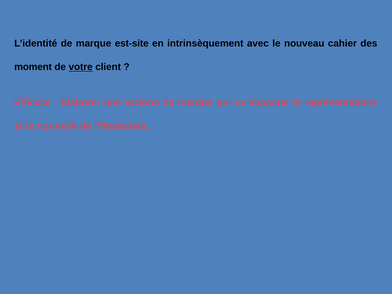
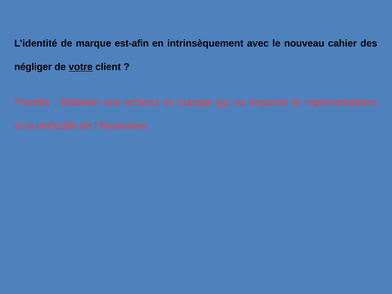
est-site: est-site -> est-afin (132, 43)
moment: moment -> négliger (33, 67)
Efficace: Efficace -> Prendre (33, 102)
qui underline: none -> present (224, 102)
nouvelle: nouvelle -> véritable (57, 126)
